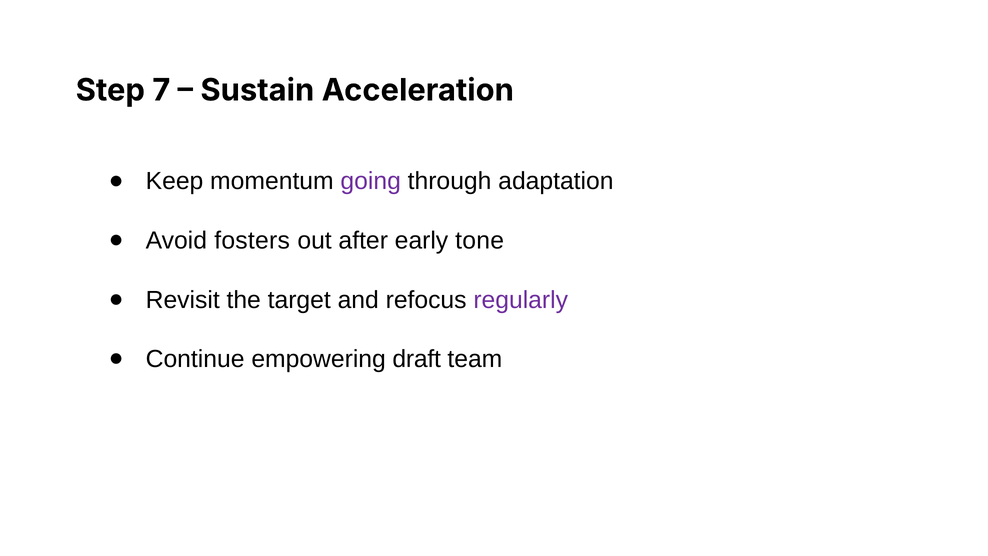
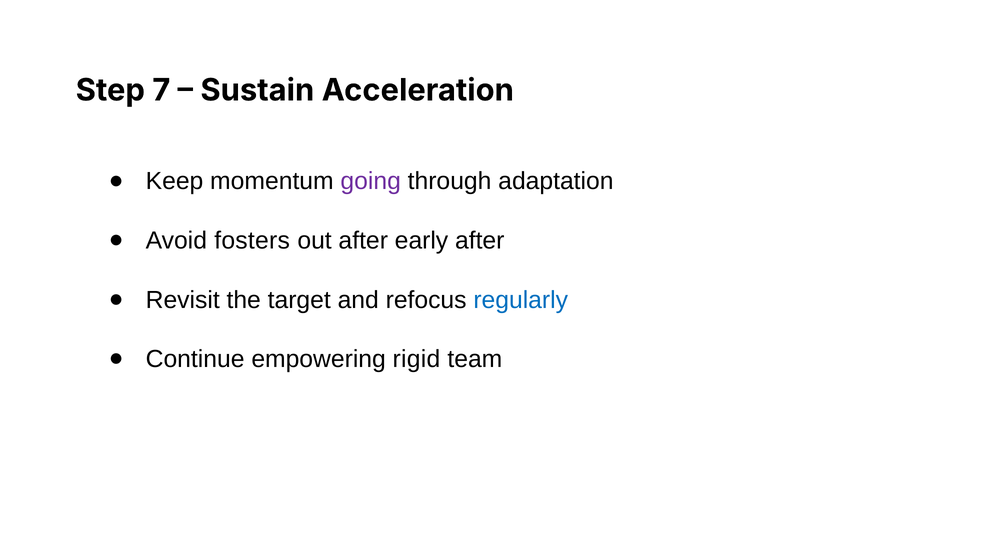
early tone: tone -> after (480, 240)
regularly colour: purple -> blue (521, 300)
draft: draft -> rigid (416, 359)
